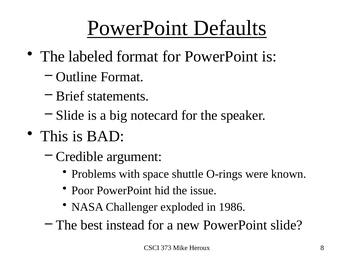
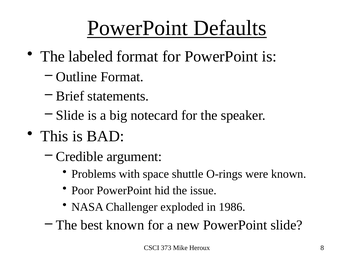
best instead: instead -> known (125, 226)
